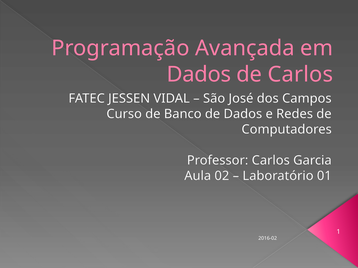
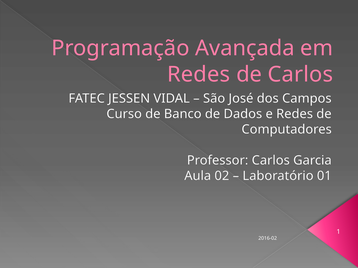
Dados: Dados -> Redes (199, 75)
